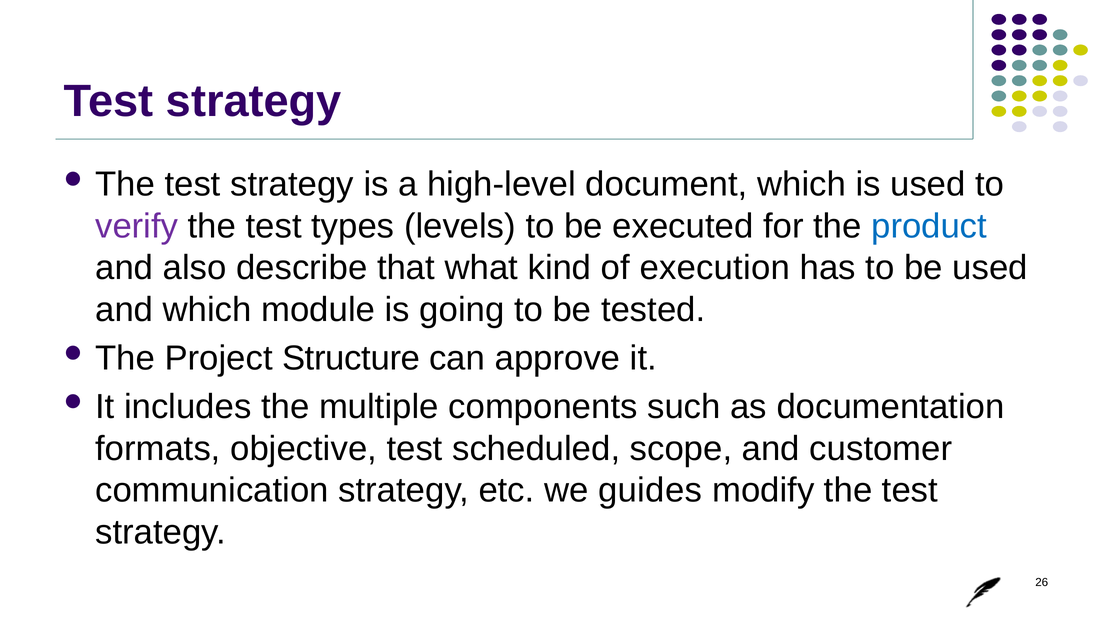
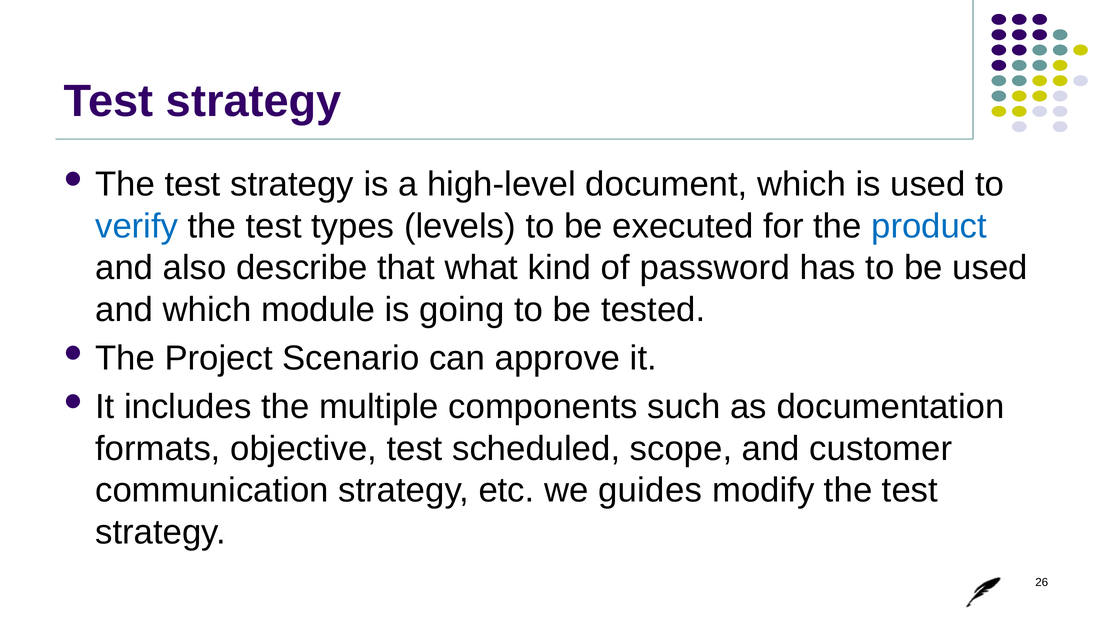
verify colour: purple -> blue (137, 226)
execution: execution -> password (715, 268)
Structure: Structure -> Scenario (351, 358)
